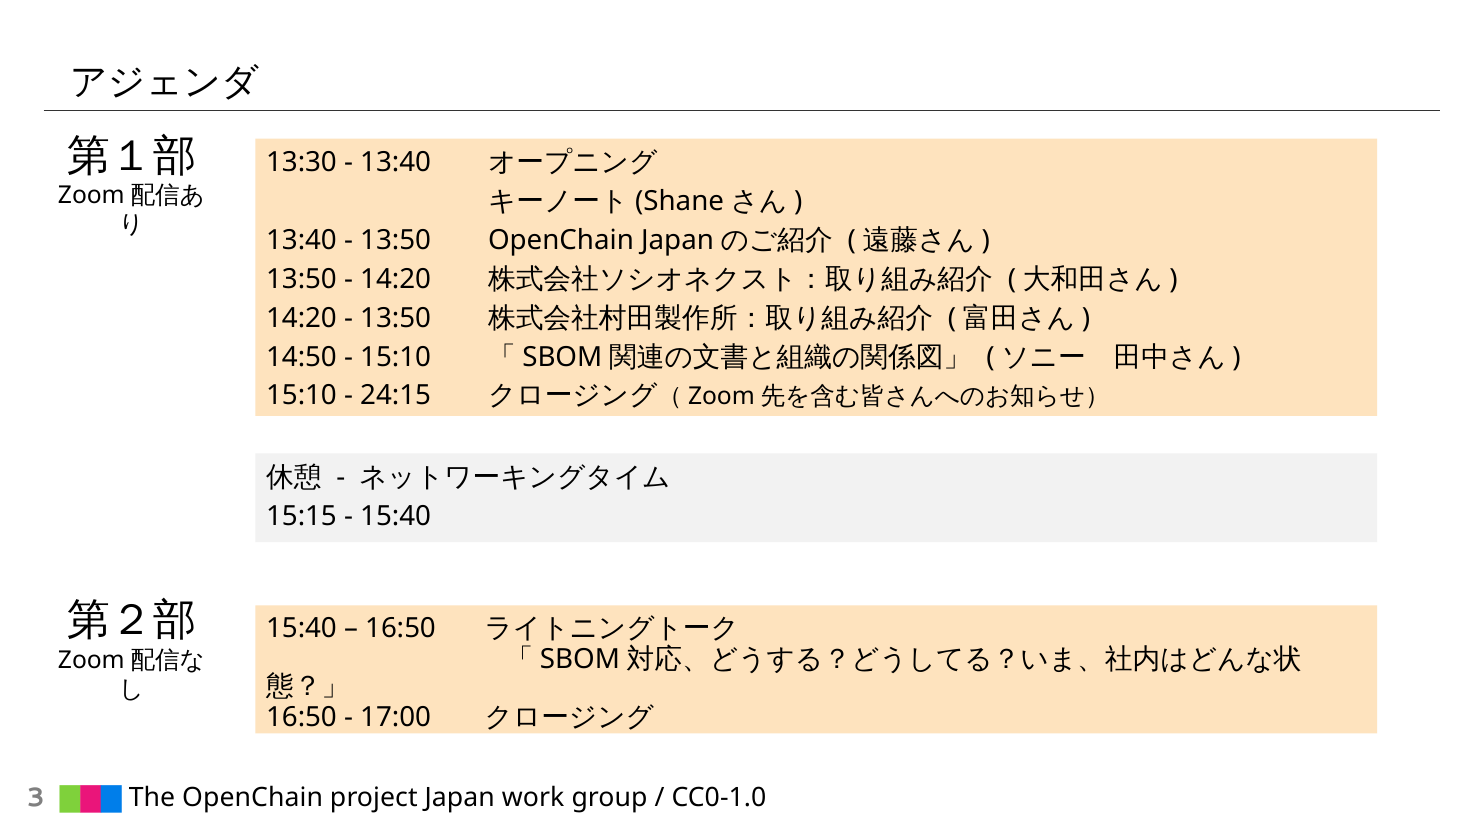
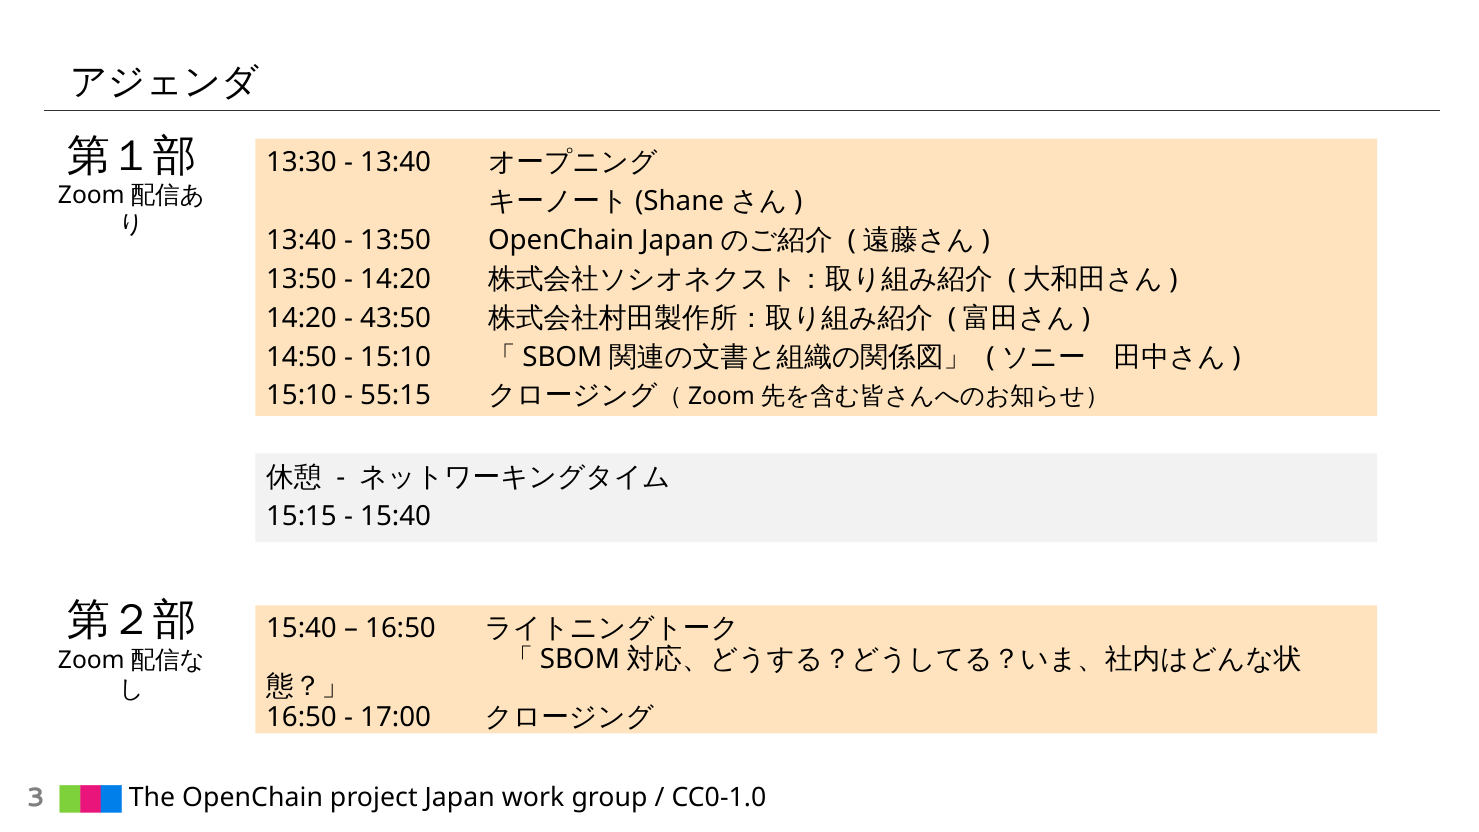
13:50: 13:50 -> 43:50 (396, 318)
24:15: 24:15 -> 55:15 (396, 396)
